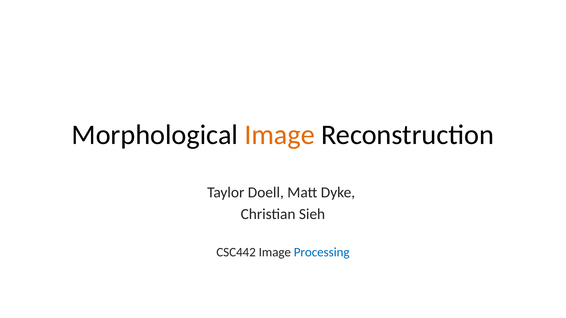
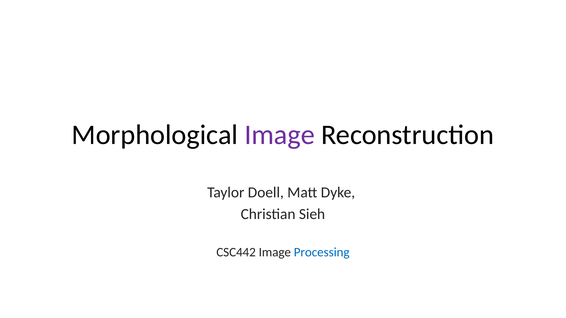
Image colour: orange -> purple (280, 135)
